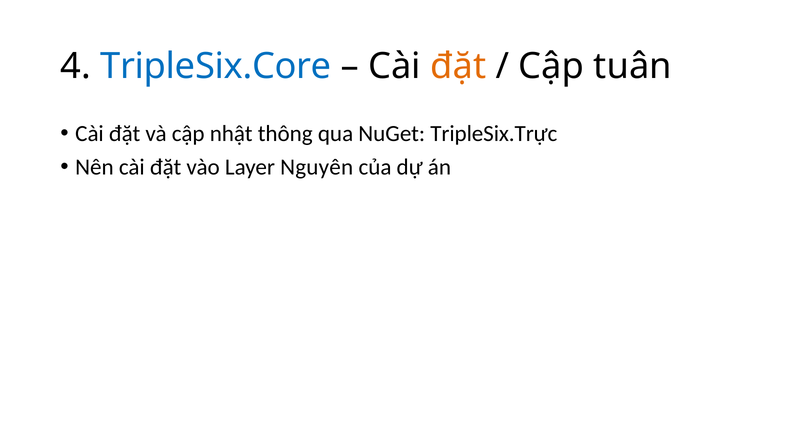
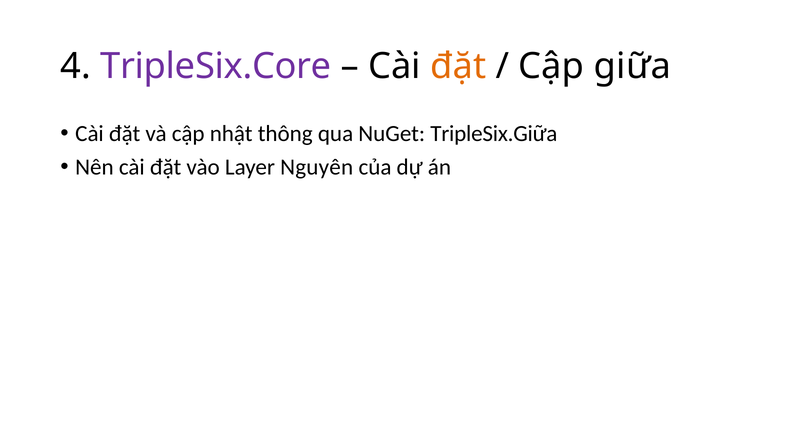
TripleSix.Core colour: blue -> purple (216, 67)
tuân: tuân -> giữa (632, 67)
TripleSix.Trực: TripleSix.Trực -> TripleSix.Giữa (494, 134)
